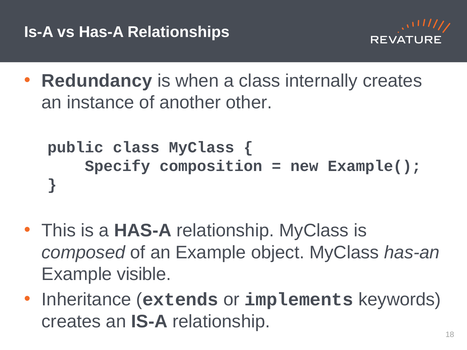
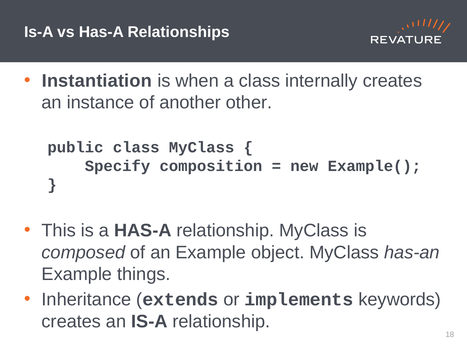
Redundancy: Redundancy -> Instantiation (97, 81)
visible: visible -> things (144, 274)
